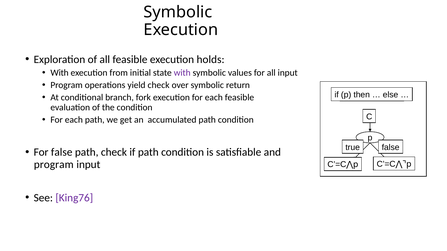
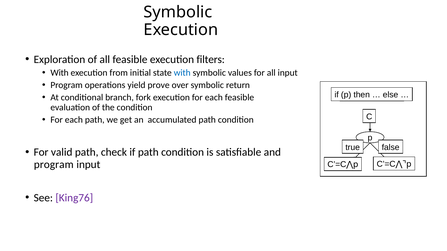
holds: holds -> filters (211, 59)
with colour: purple -> blue (182, 73)
yield check: check -> prove (159, 85)
For false: false -> valid (62, 153)
